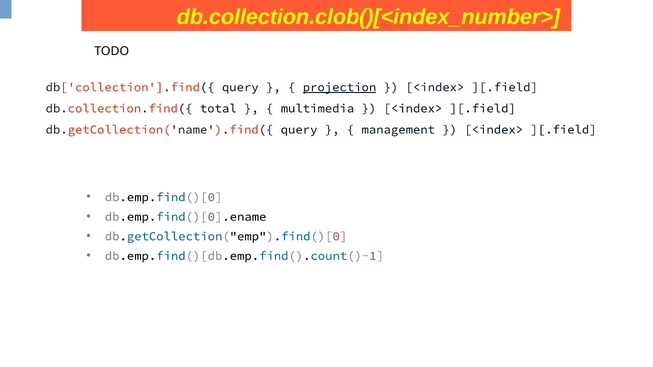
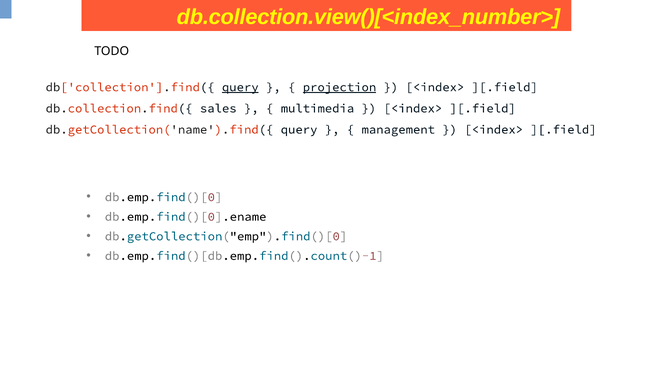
db.collection.clob()[<index_number>: db.collection.clob()[<index_number> -> db.collection.view()[<index_number> (368, 17)
query underline: none -> present (240, 87)
total: total -> sales (218, 108)
